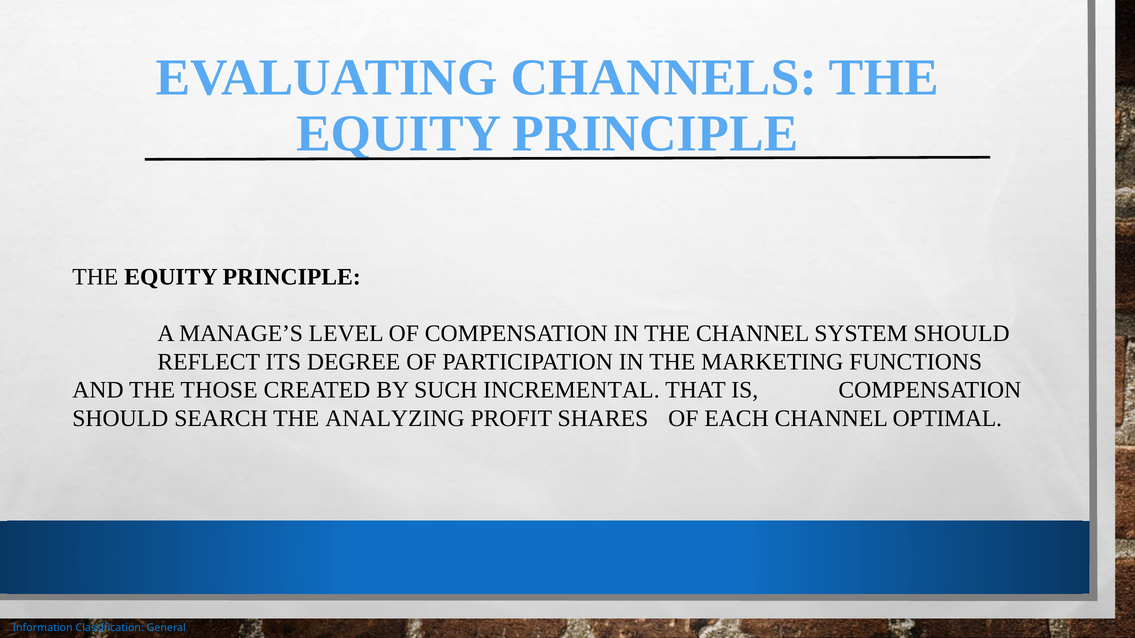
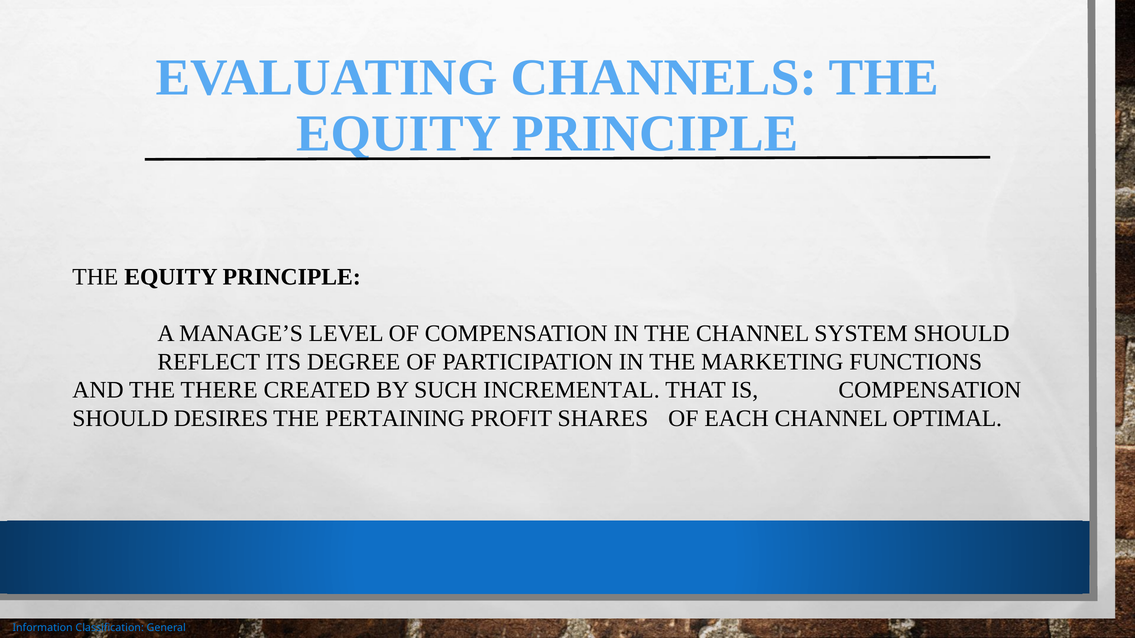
THOSE: THOSE -> THERE (219, 390)
SEARCH: SEARCH -> DESIRES (221, 419)
ANALYZING: ANALYZING -> PERTAINING (395, 419)
